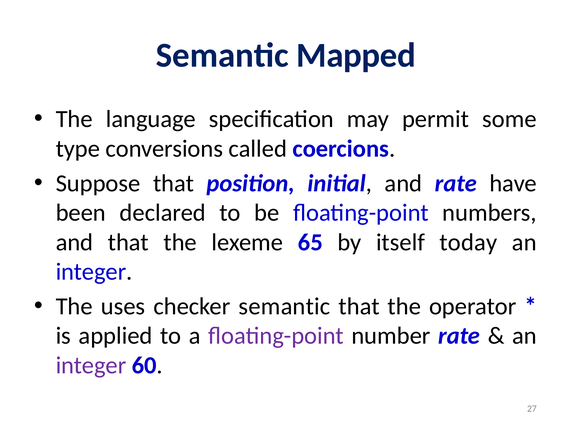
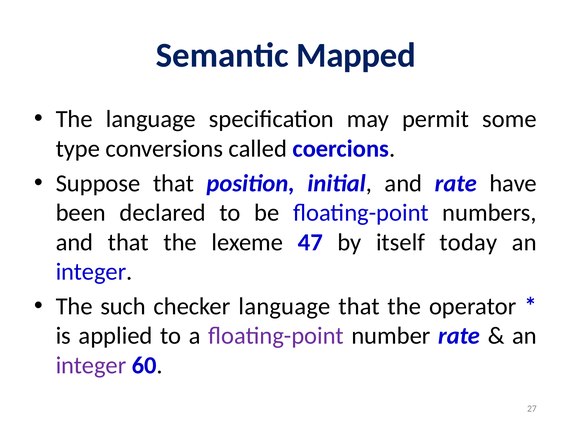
65: 65 -> 47 (310, 242)
uses: uses -> such (123, 307)
checker semantic: semantic -> language (284, 307)
